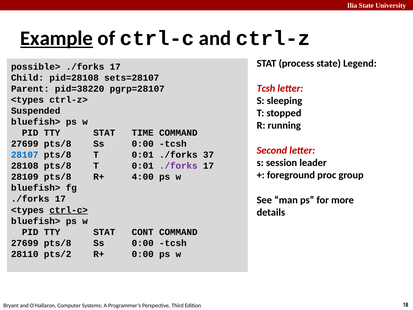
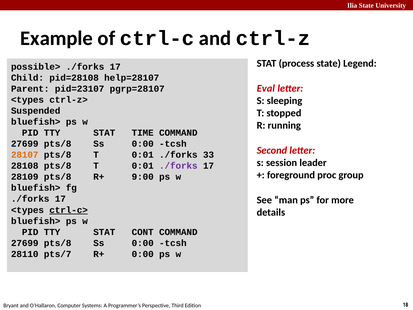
Example underline: present -> none (57, 38)
sets=28107: sets=28107 -> help=28107 (132, 78)
Tcsh: Tcsh -> Eval (266, 88)
pid=38220: pid=38220 -> pid=23107 (80, 89)
28107 colour: blue -> orange (25, 155)
37: 37 -> 33 (209, 155)
4:00: 4:00 -> 9:00 (143, 177)
pts/2: pts/2 -> pts/7 (58, 254)
